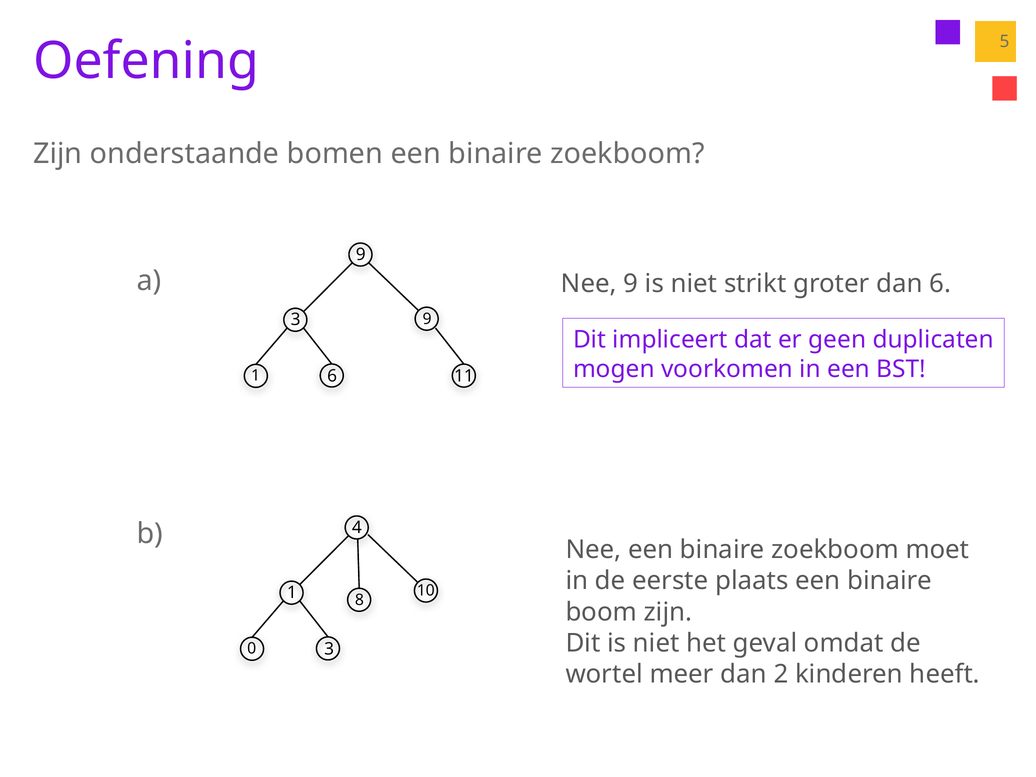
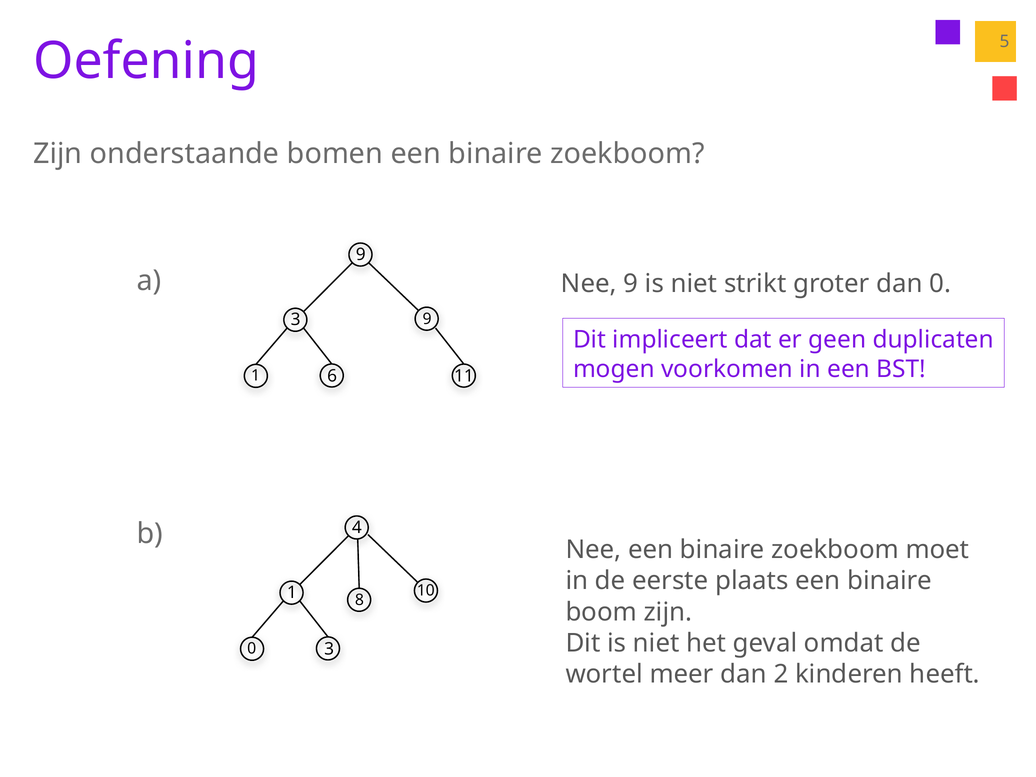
dan 6: 6 -> 0 (940, 284)
